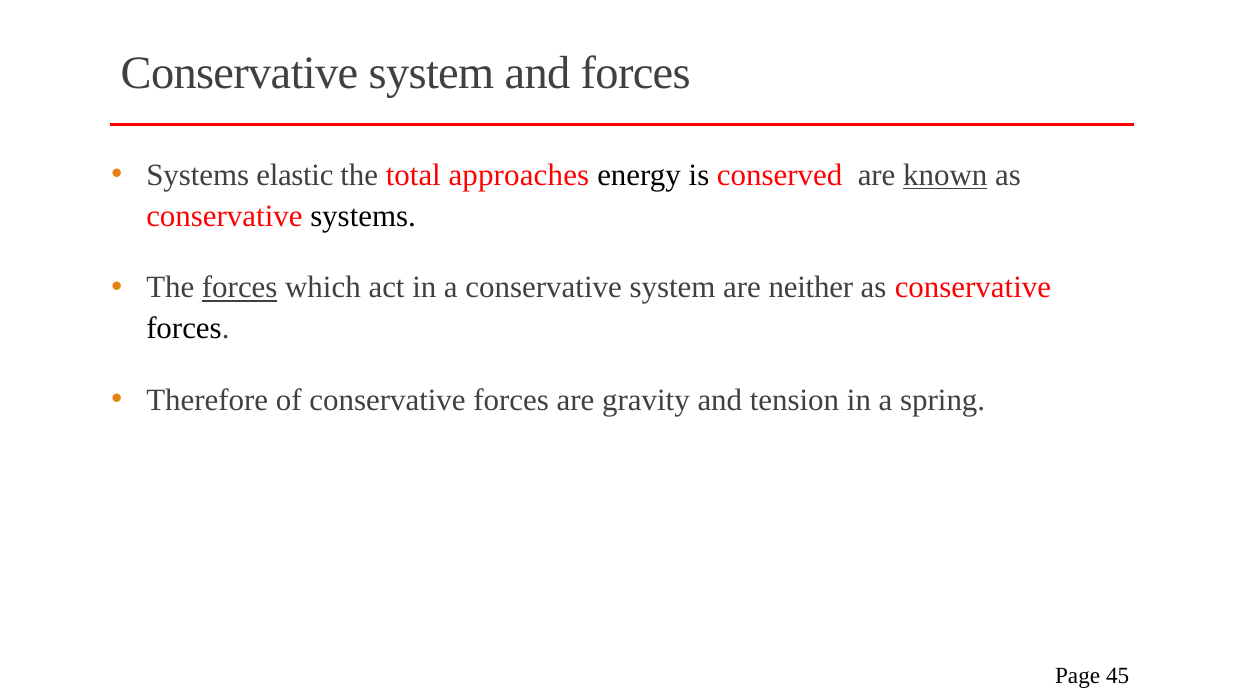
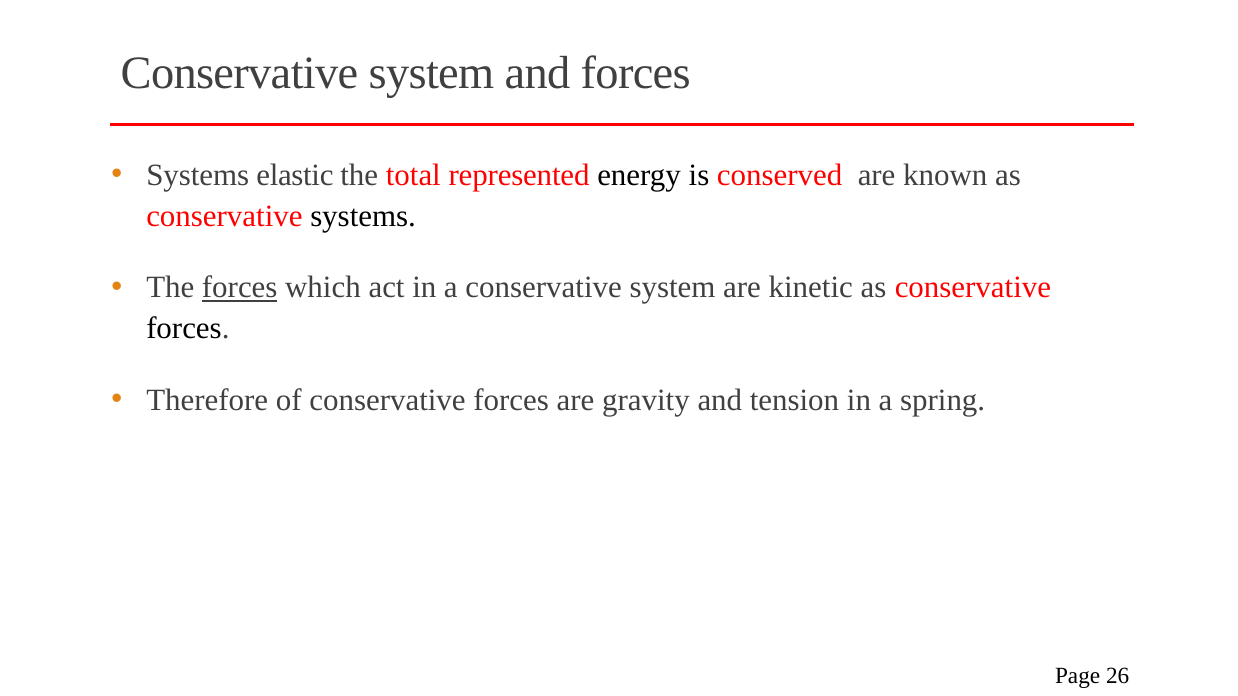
approaches: approaches -> represented (519, 175)
known underline: present -> none (945, 175)
neither: neither -> kinetic (811, 288)
45: 45 -> 26 (1118, 676)
